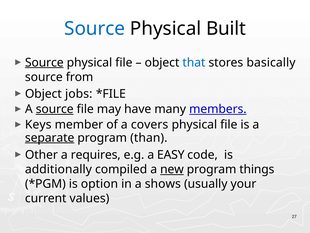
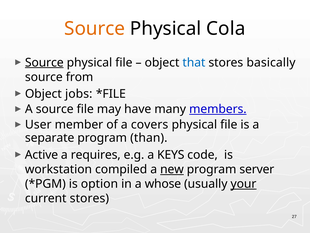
Source colour: blue -> orange (95, 28)
Built: Built -> Cola (226, 28)
source underline: present -> none (55, 109)
Keys: Keys -> User (38, 124)
separate underline: present -> none (50, 137)
Other: Other -> Active (41, 155)
EASY: EASY -> KEYS (171, 155)
additionally: additionally -> workstation (58, 169)
things: things -> server (257, 169)
shows: shows -> whose (163, 184)
your underline: none -> present (243, 184)
current values: values -> stores (89, 198)
